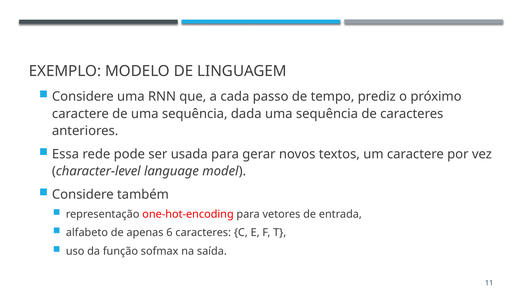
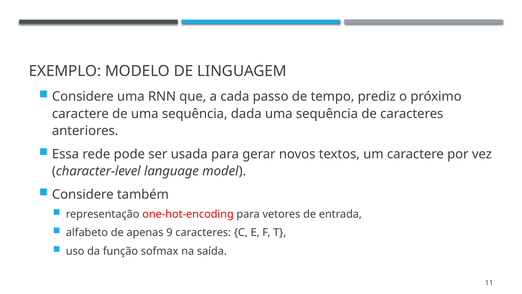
6: 6 -> 9 (169, 232)
